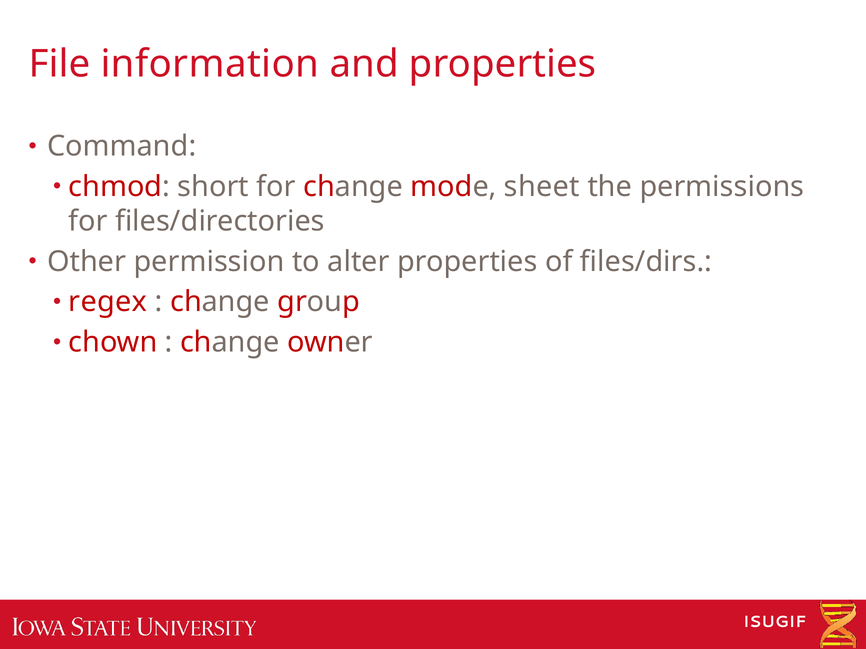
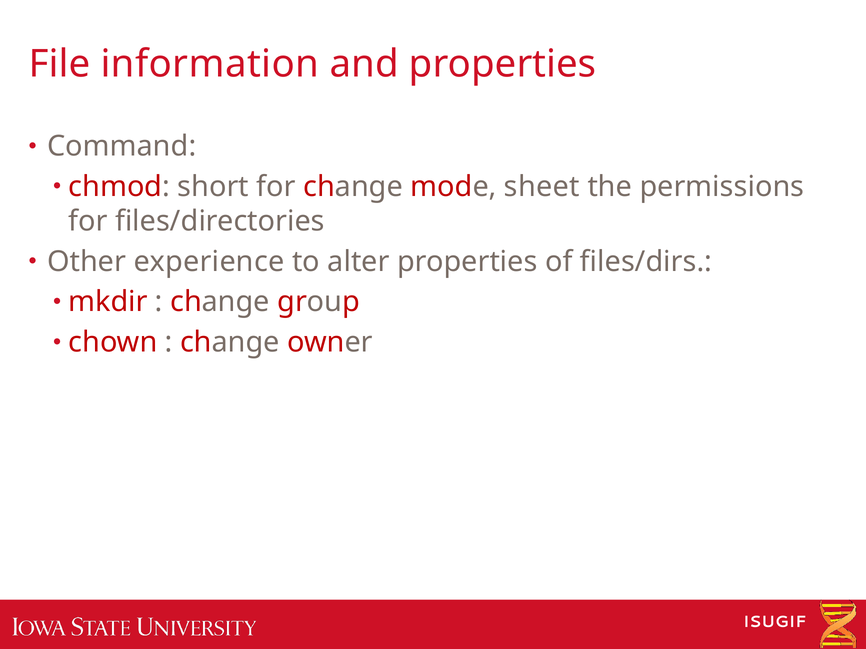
permission: permission -> experience (209, 262)
regex: regex -> mkdir (108, 302)
